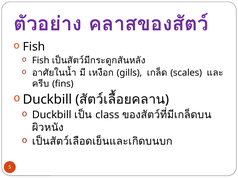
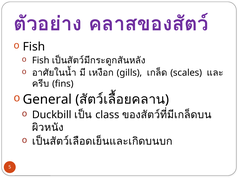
Duckbill: Duckbill -> General (47, 100)
